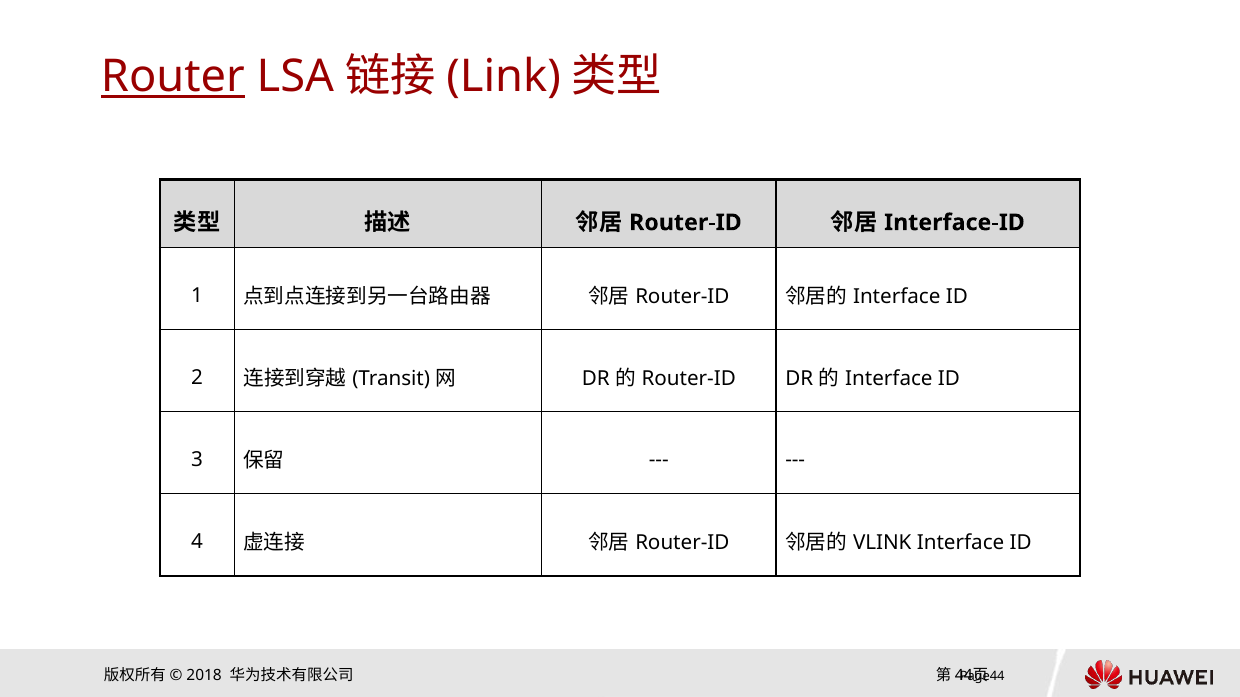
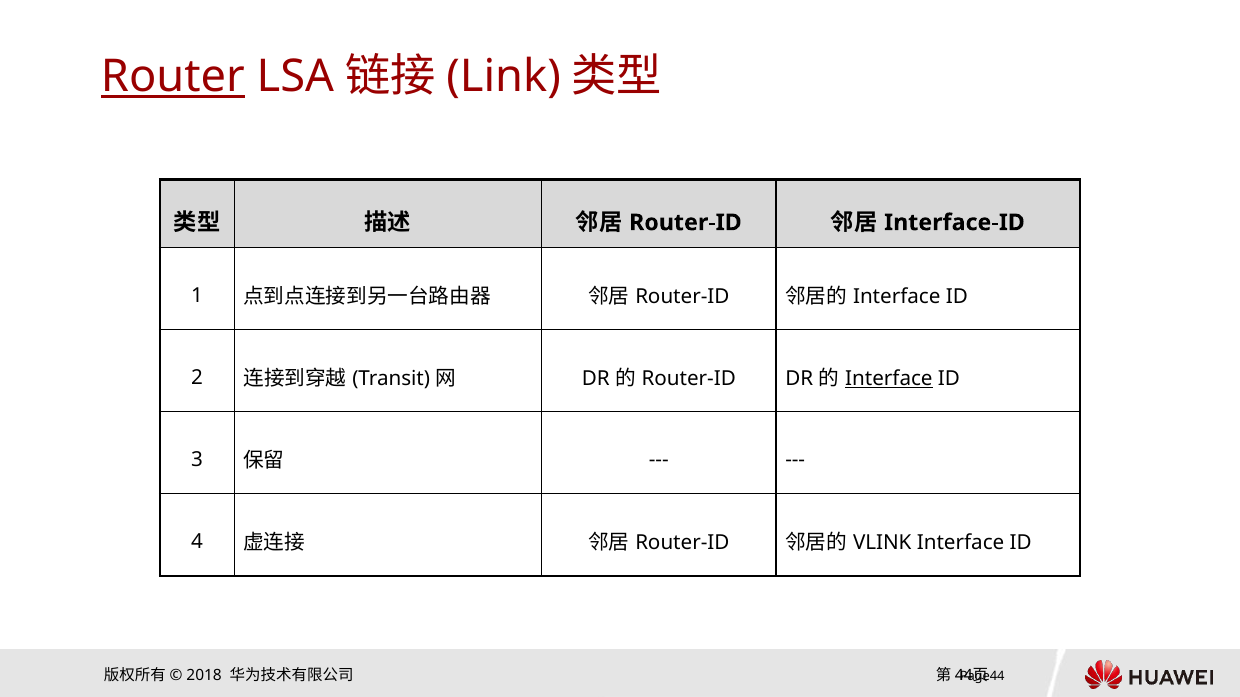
Interface underline: none -> present (889, 379)
